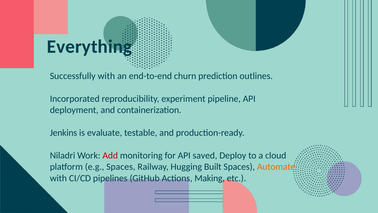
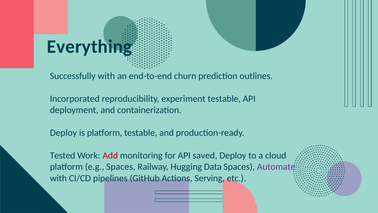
experiment pipeline: pipeline -> testable (224, 98)
Jenkins: Jenkins -> Deploy (63, 133)
is evaluate: evaluate -> platform (105, 133)
Niladri: Niladri -> Tested (63, 155)
Built: Built -> Data (213, 167)
Automate colour: orange -> purple (276, 167)
Making: Making -> Serving (210, 178)
